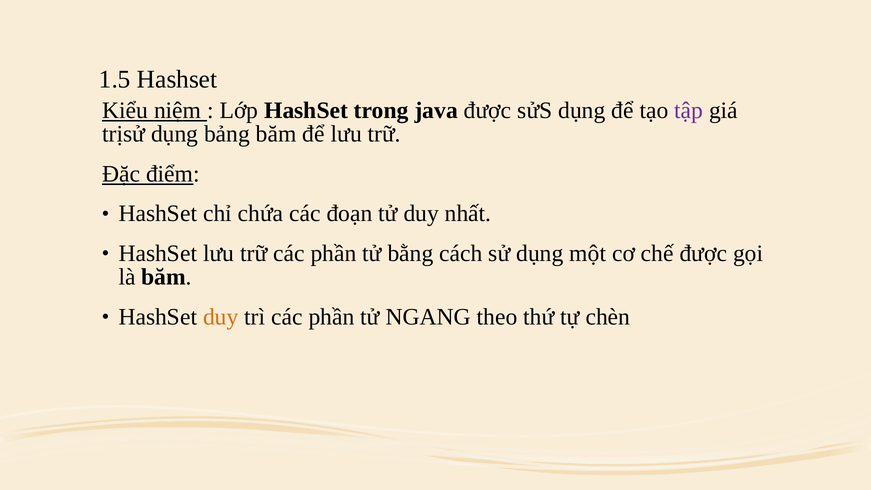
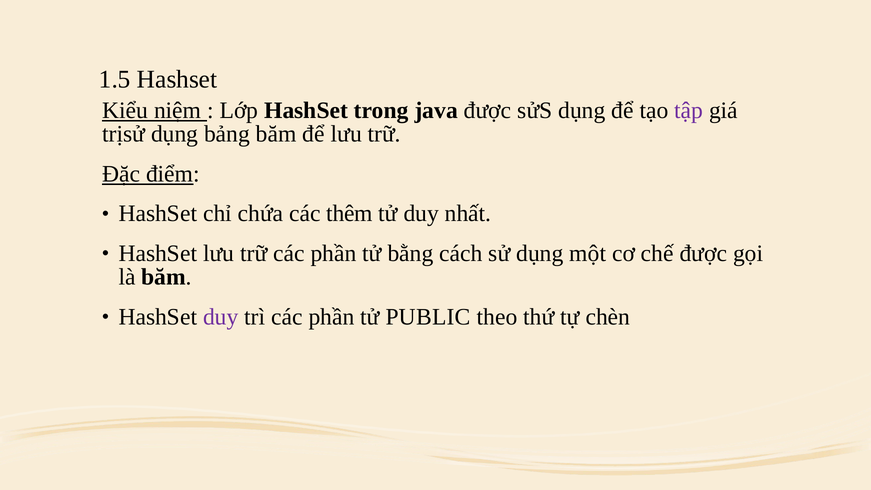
đoạn: đoạn -> thêm (350, 214)
duy colour: orange -> purple (221, 317)
NGANG: NGANG -> PUBLIC (428, 317)
